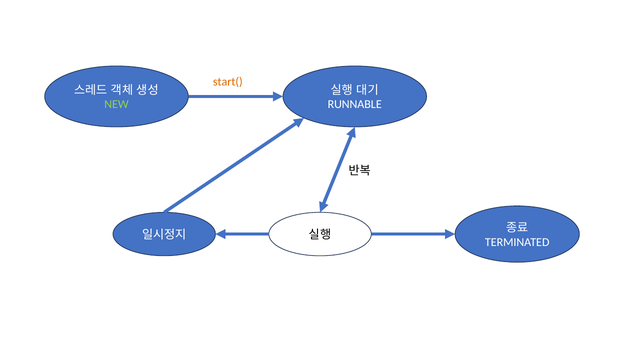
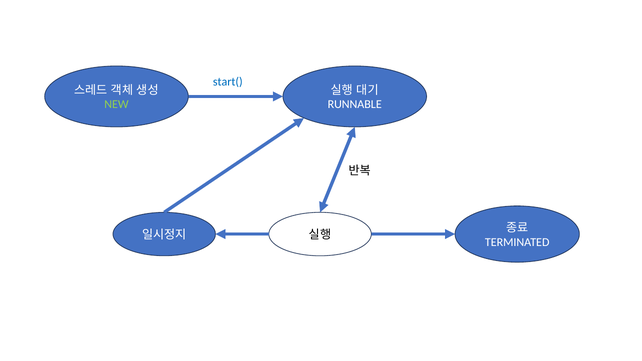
start( colour: orange -> blue (228, 82)
